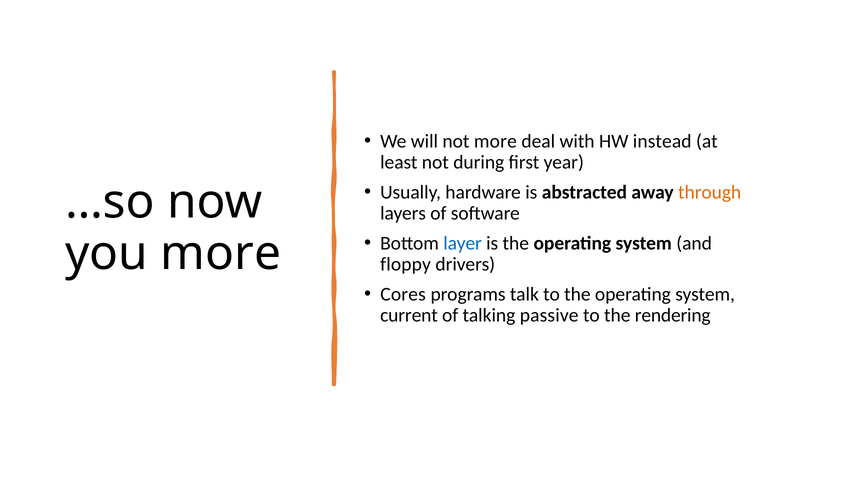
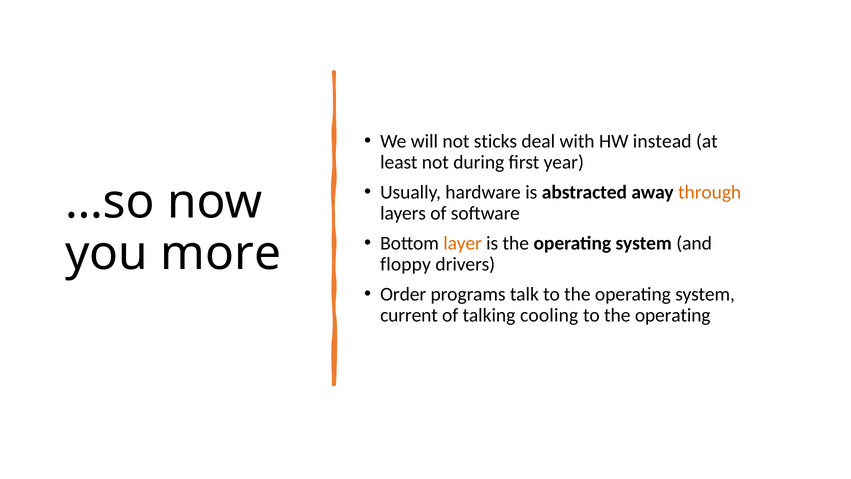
not more: more -> sticks (495, 141)
layer colour: blue -> orange (463, 243)
Cores: Cores -> Order (403, 294)
passive: passive -> cooling (549, 315)
rendering: rendering -> operating (673, 315)
